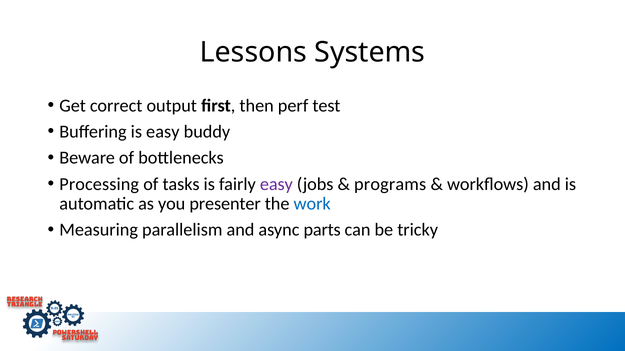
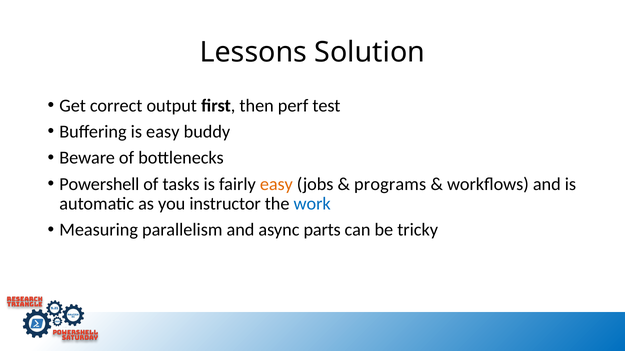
Systems: Systems -> Solution (370, 53)
Processing: Processing -> Powershell (99, 184)
easy colour: purple -> orange (276, 184)
presenter: presenter -> instructor (225, 204)
